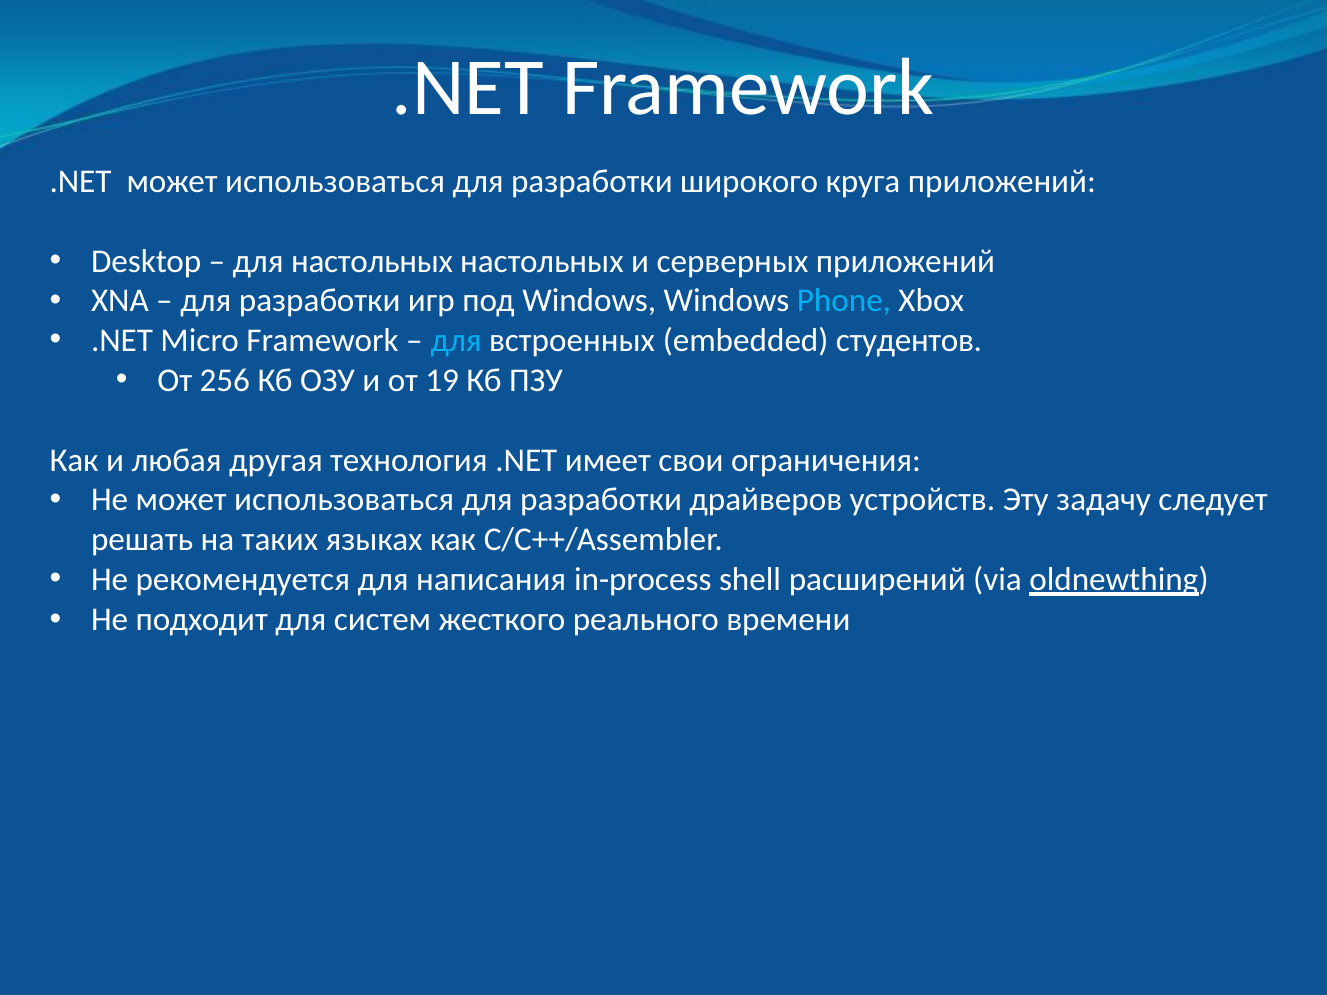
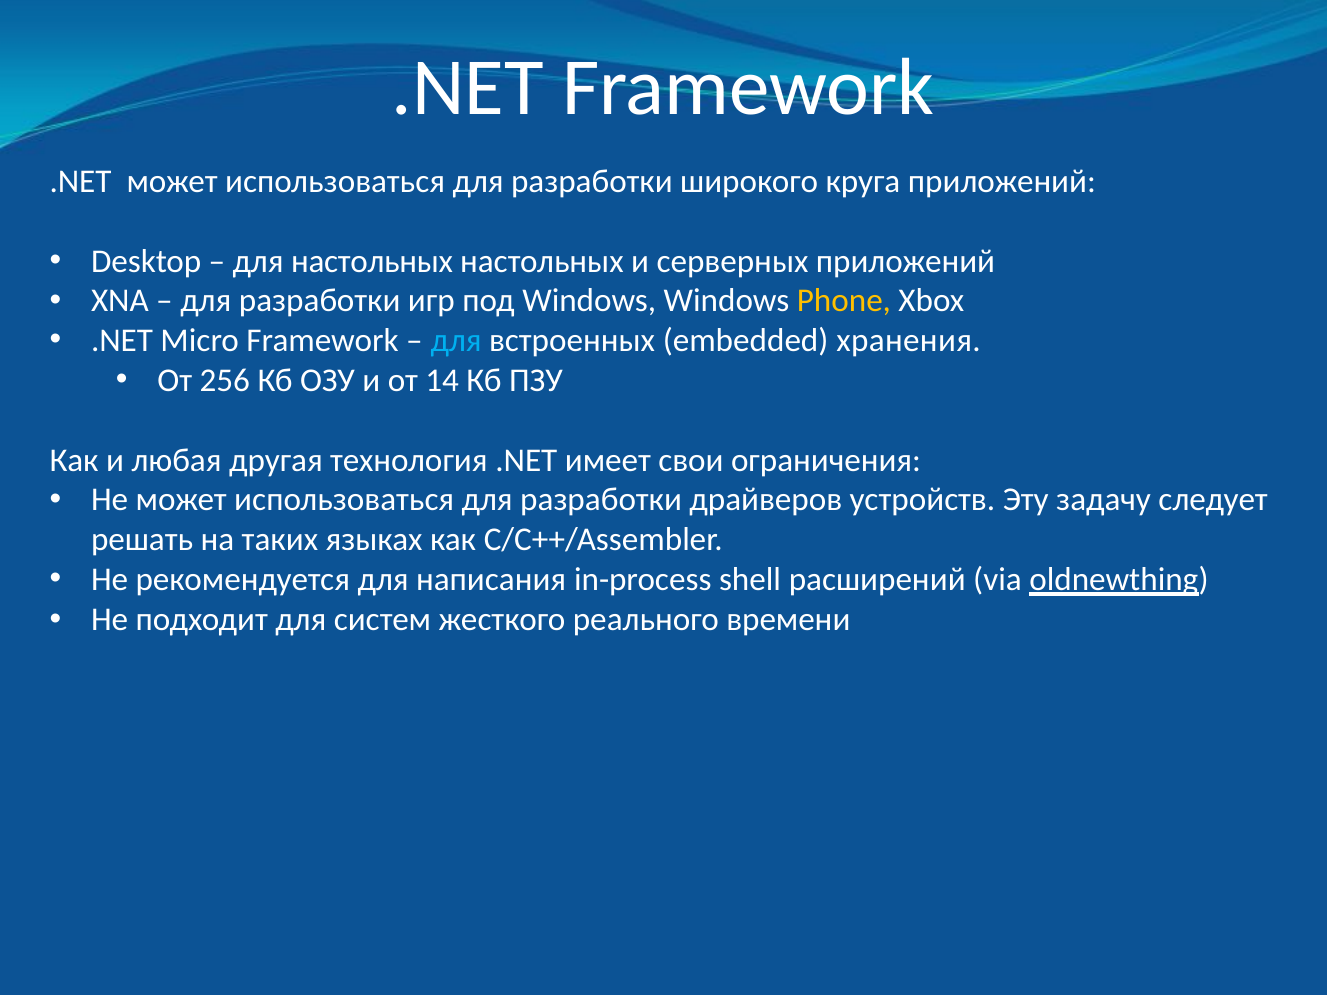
Phone colour: light blue -> yellow (844, 301)
студентов: студентов -> хранения (909, 341)
19: 19 -> 14 (442, 381)
